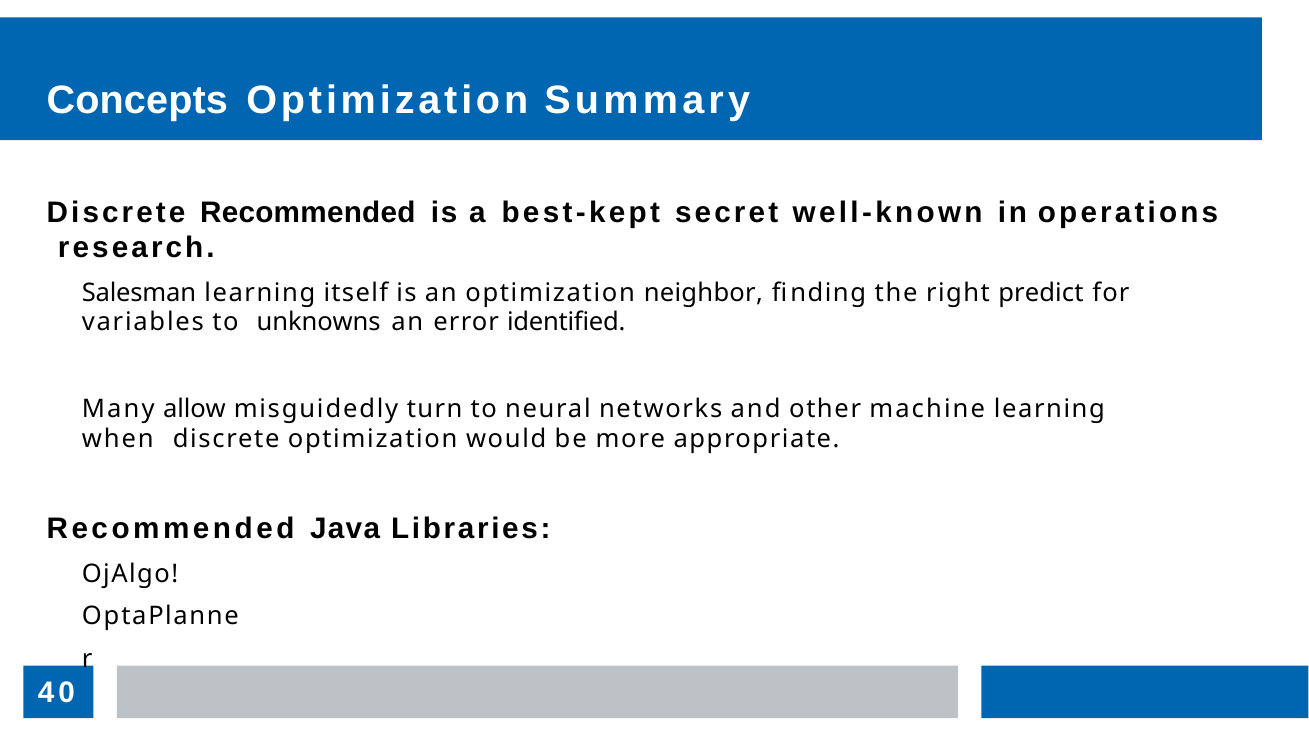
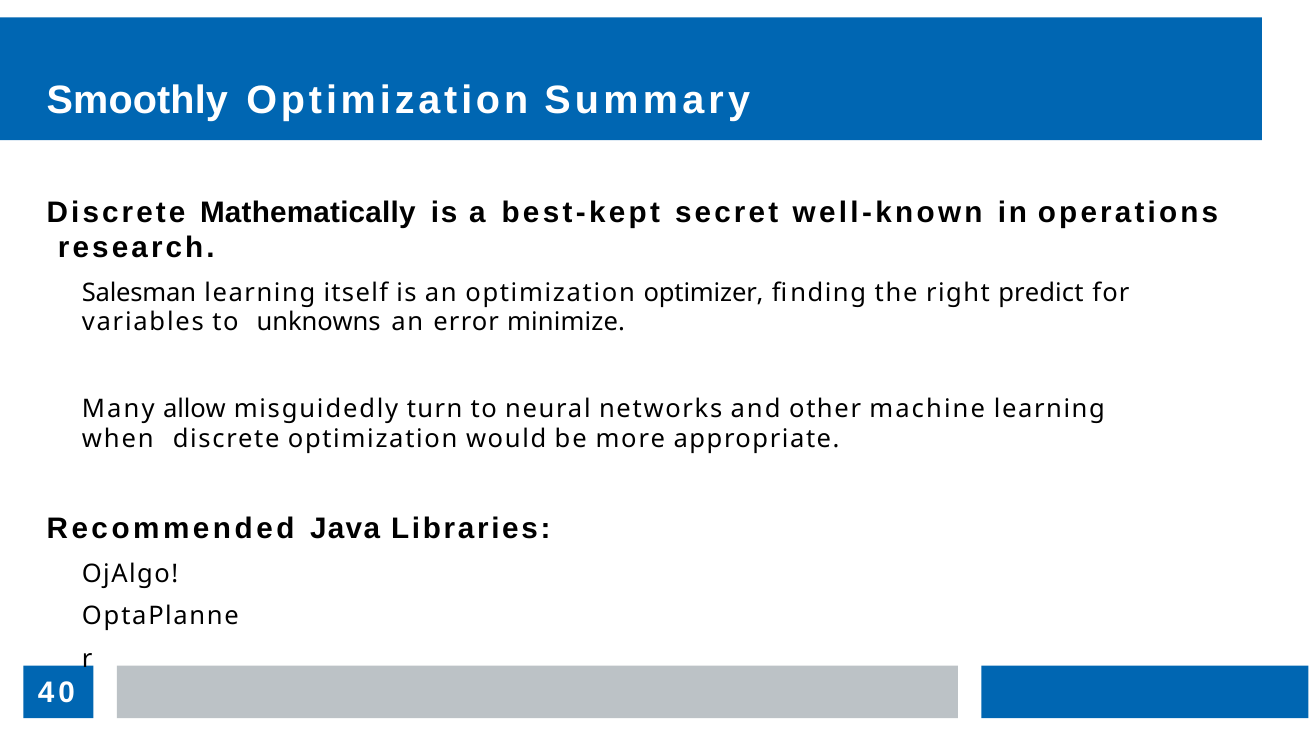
Concepts: Concepts -> Smoothly (137, 100)
Discrete Recommended: Recommended -> Mathematically (308, 212)
neighbor: neighbor -> optimizer (704, 293)
identified: identified -> minimize (566, 323)
